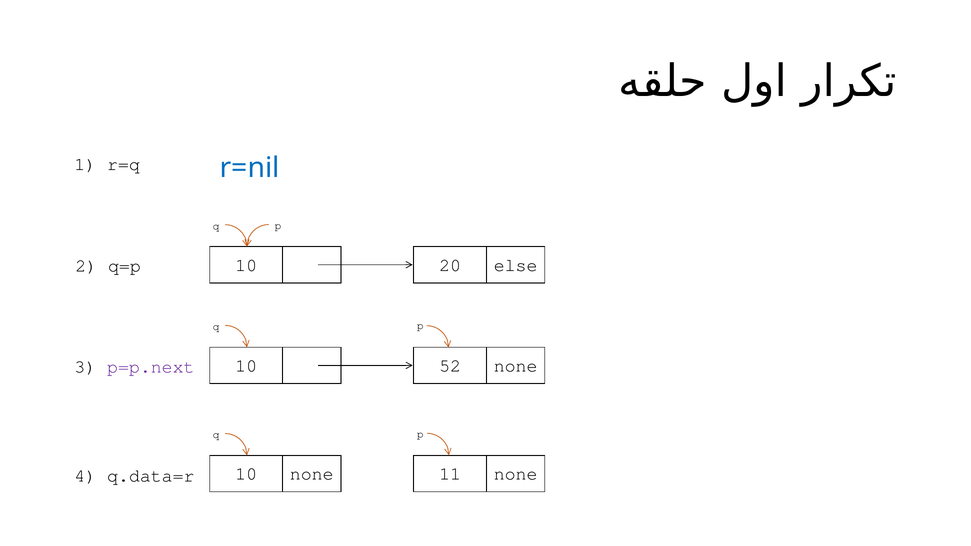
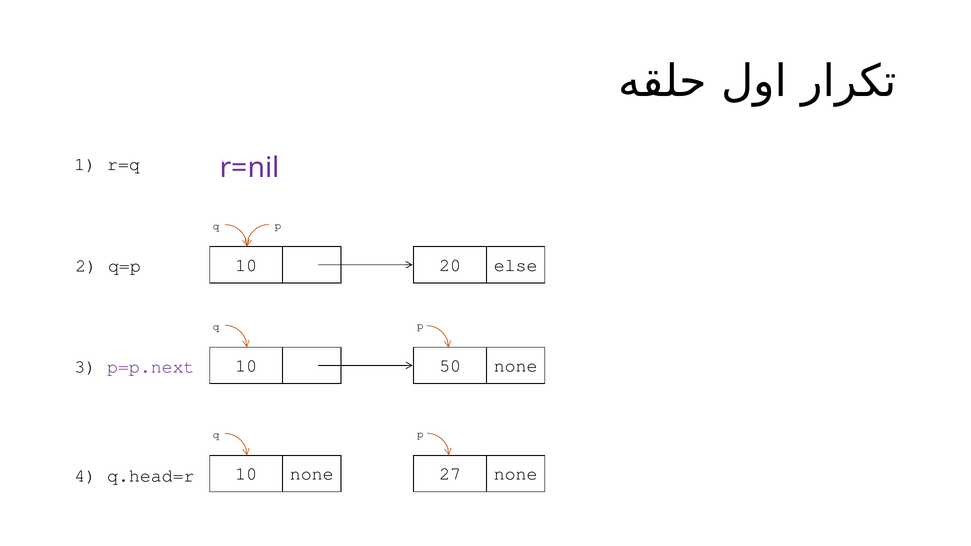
r=nil colour: blue -> purple (250, 168)
52: 52 -> 50 (450, 366)
11: 11 -> 27 (450, 474)
q.data=r: q.data=r -> q.head=r (151, 476)
